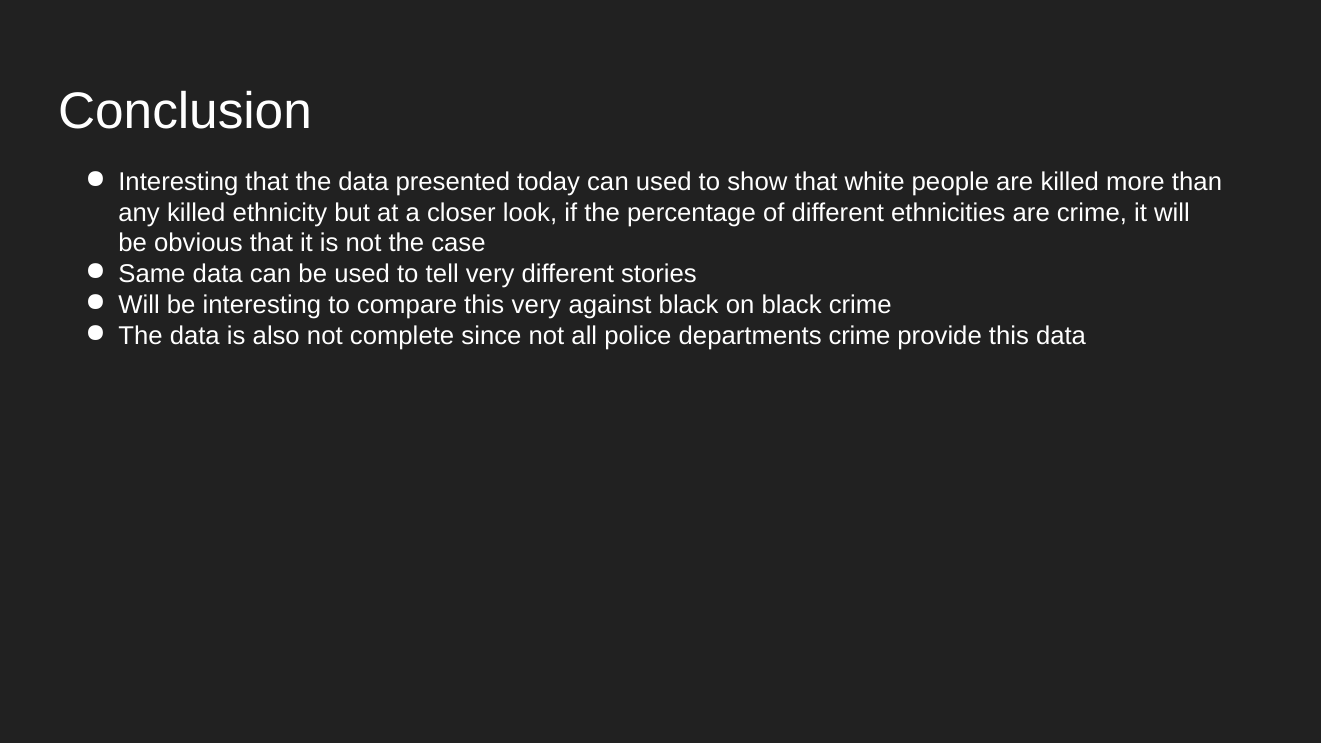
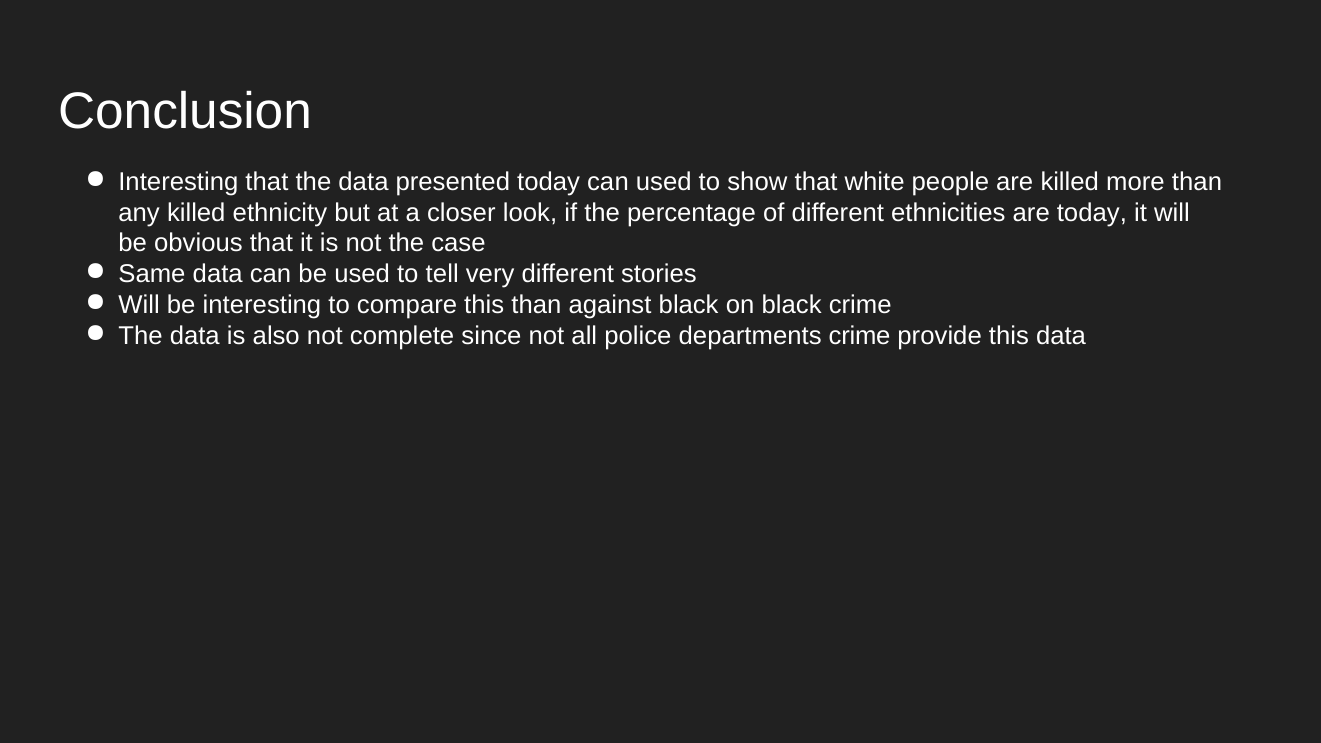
are crime: crime -> today (1092, 213)
this very: very -> than (536, 305)
